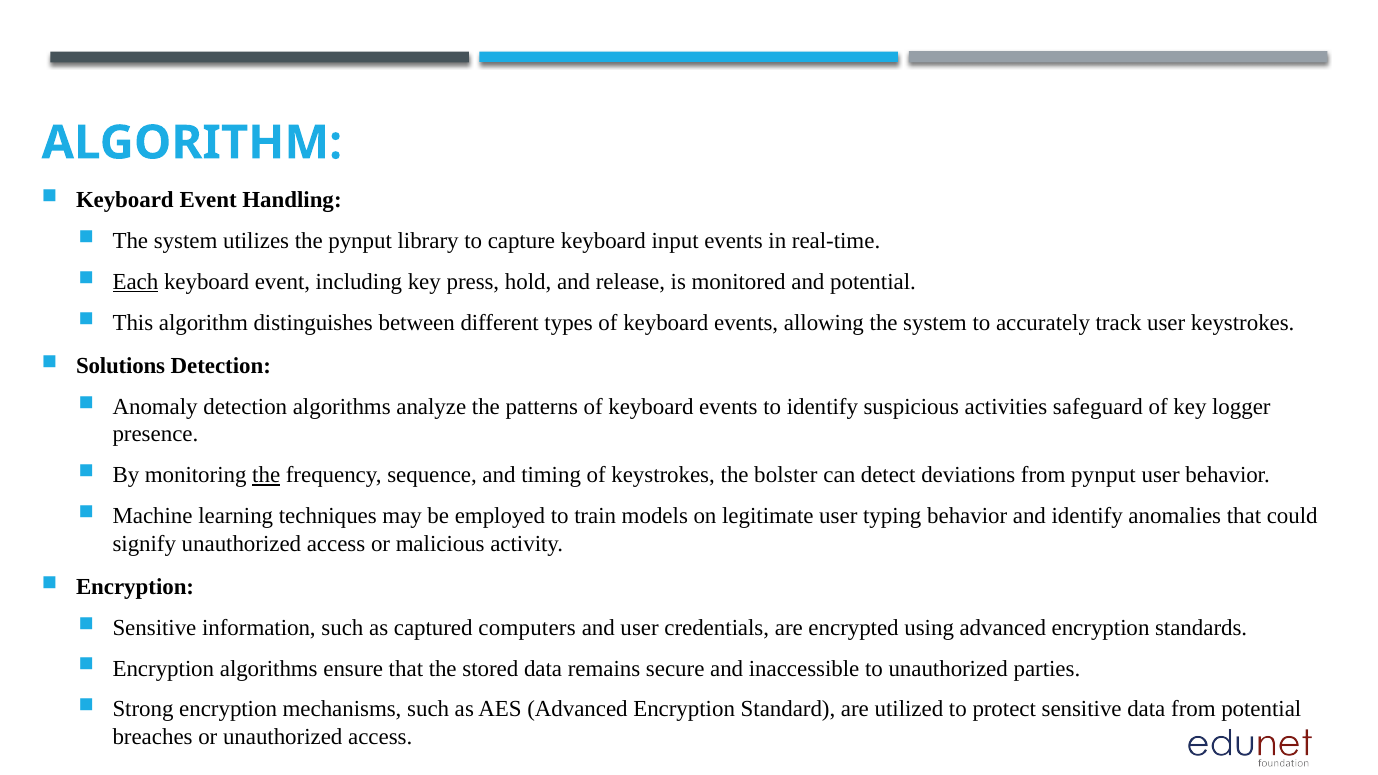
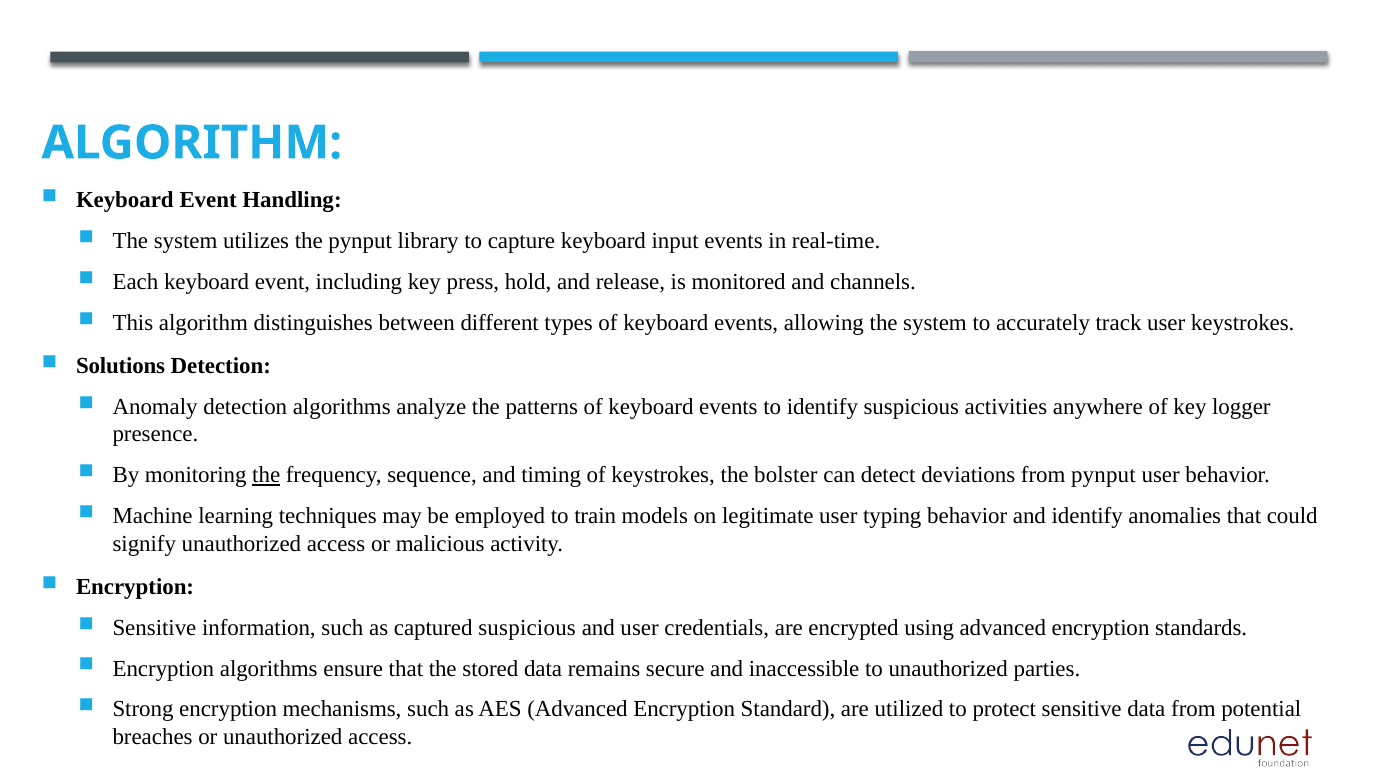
Each underline: present -> none (135, 282)
and potential: potential -> channels (873, 282)
safeguard: safeguard -> anywhere (1098, 407)
captured computers: computers -> suspicious (527, 628)
